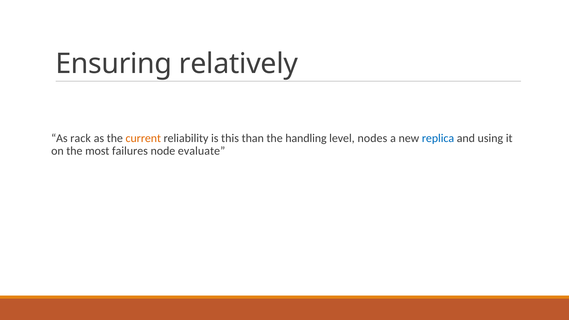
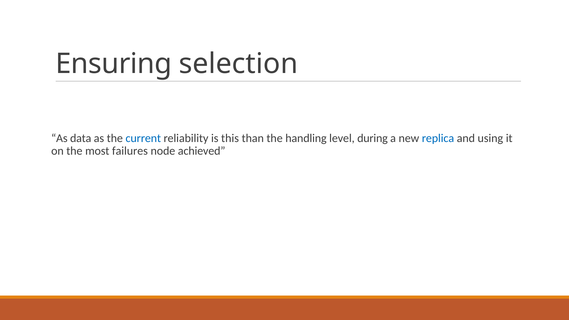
relatively: relatively -> selection (238, 64)
rack: rack -> data (81, 138)
current colour: orange -> blue (143, 138)
nodes: nodes -> during (373, 138)
evaluate: evaluate -> achieved (202, 151)
